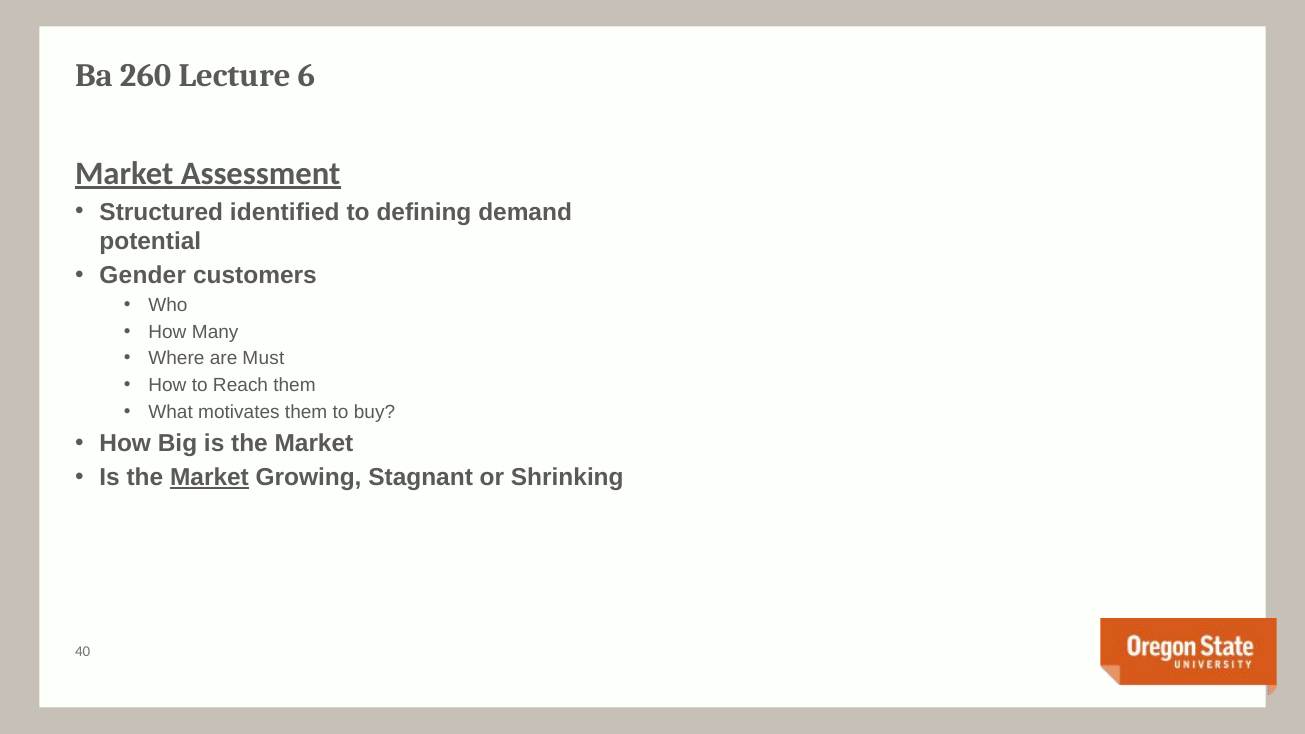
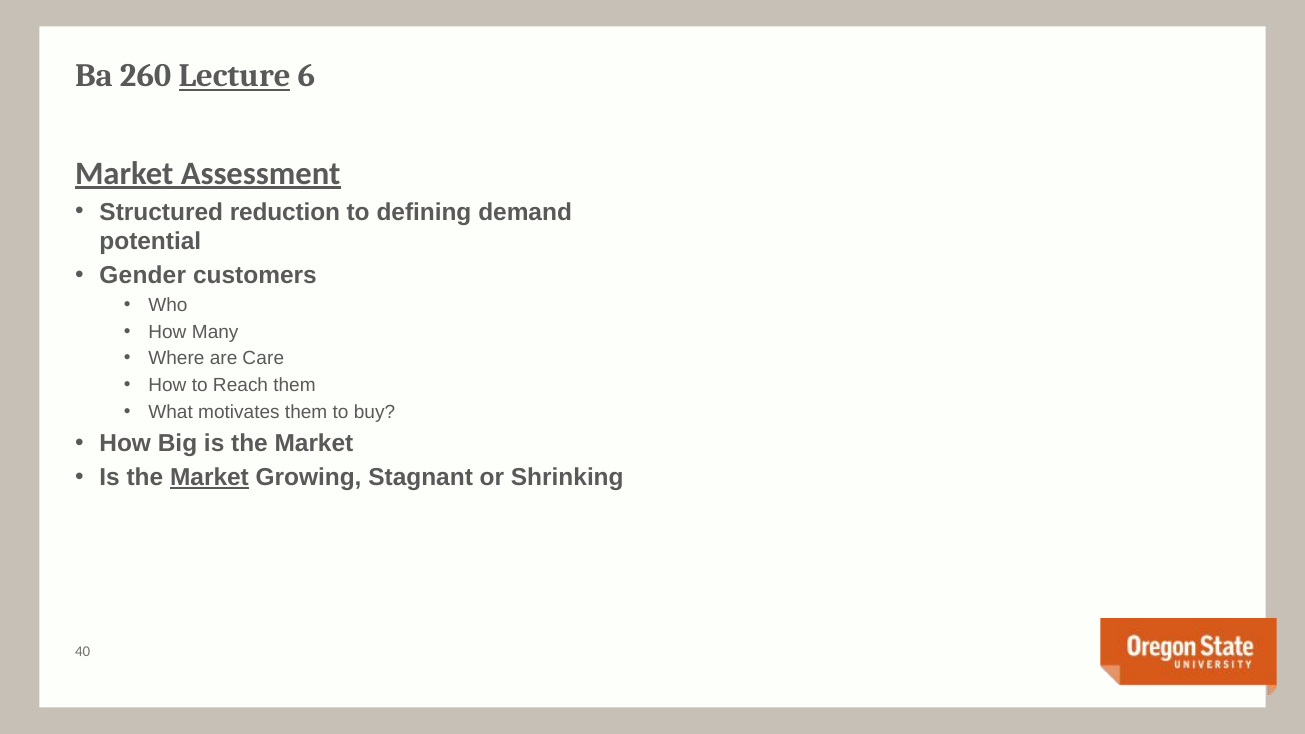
Lecture underline: none -> present (235, 76)
identified: identified -> reduction (285, 212)
Must: Must -> Care (263, 359)
